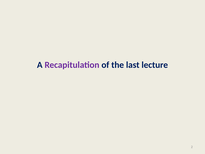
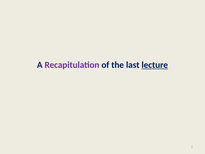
lecture underline: none -> present (155, 65)
